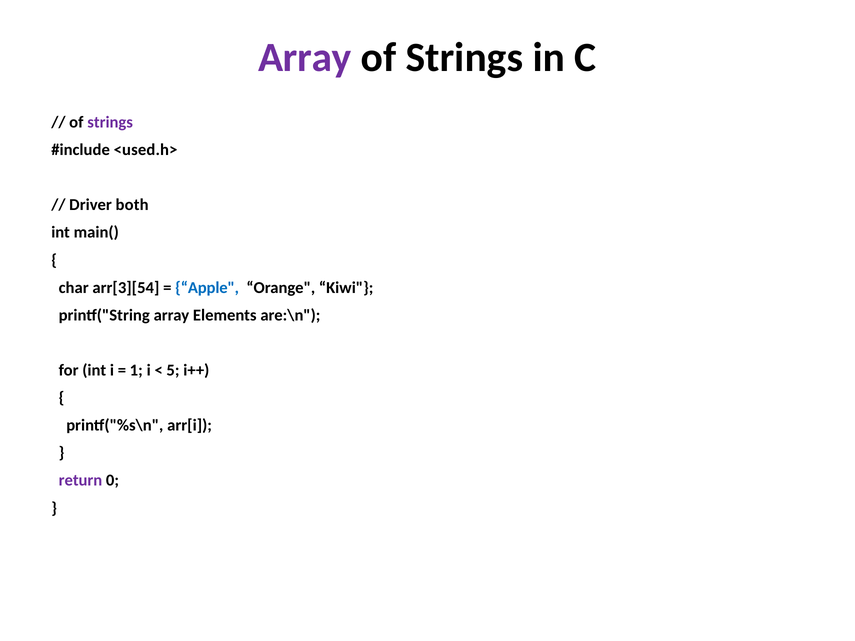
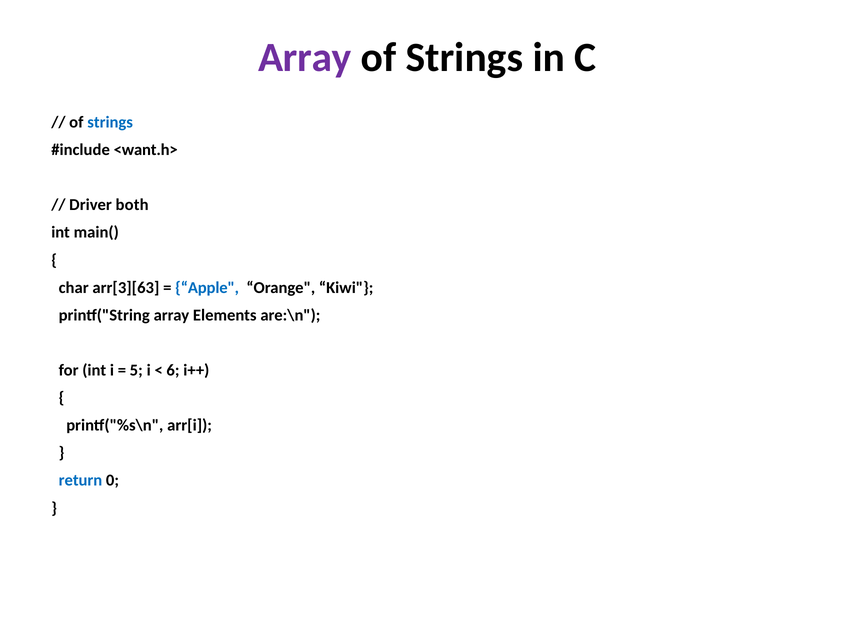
strings colour: purple -> blue (110, 122)
<used.h>: <used.h> -> <want.h> (146, 150)
arr[3][54: arr[3][54 -> arr[3][63 (126, 288)
1: 1 -> 5 (136, 370)
5: 5 -> 6 (173, 370)
return colour: purple -> blue (80, 481)
